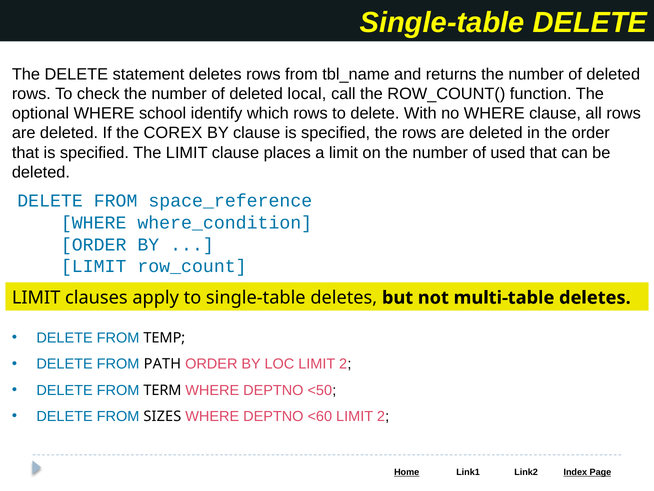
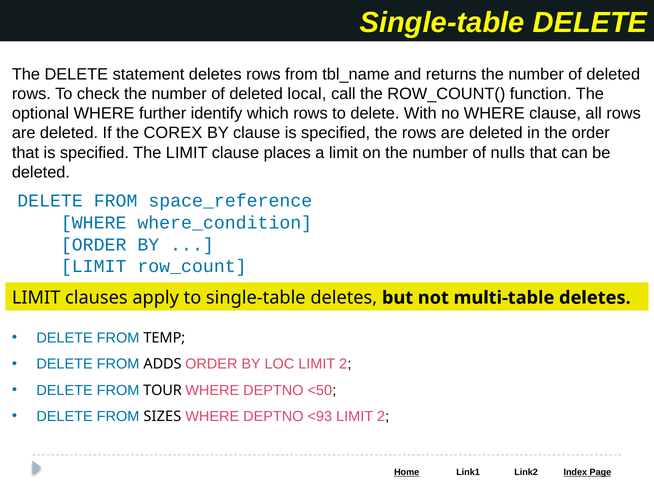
school: school -> further (163, 113)
used: used -> nulls (508, 153)
PATH: PATH -> ADDS (163, 364)
TERM: TERM -> TOUR (163, 390)
<60: <60 -> <93 (320, 416)
